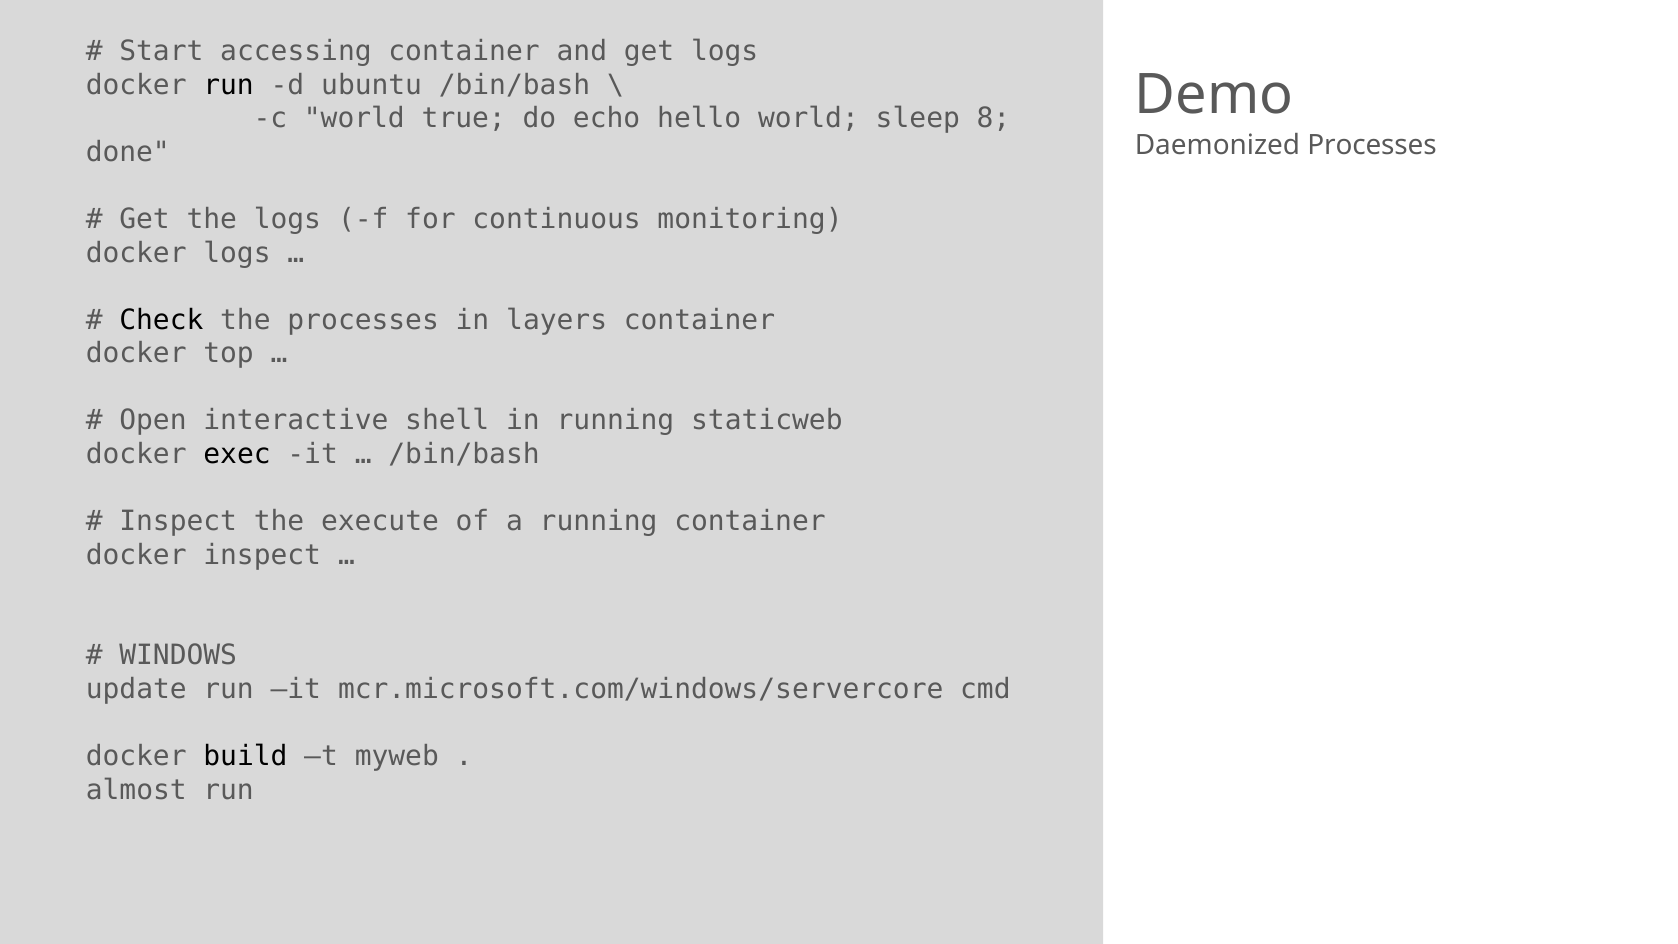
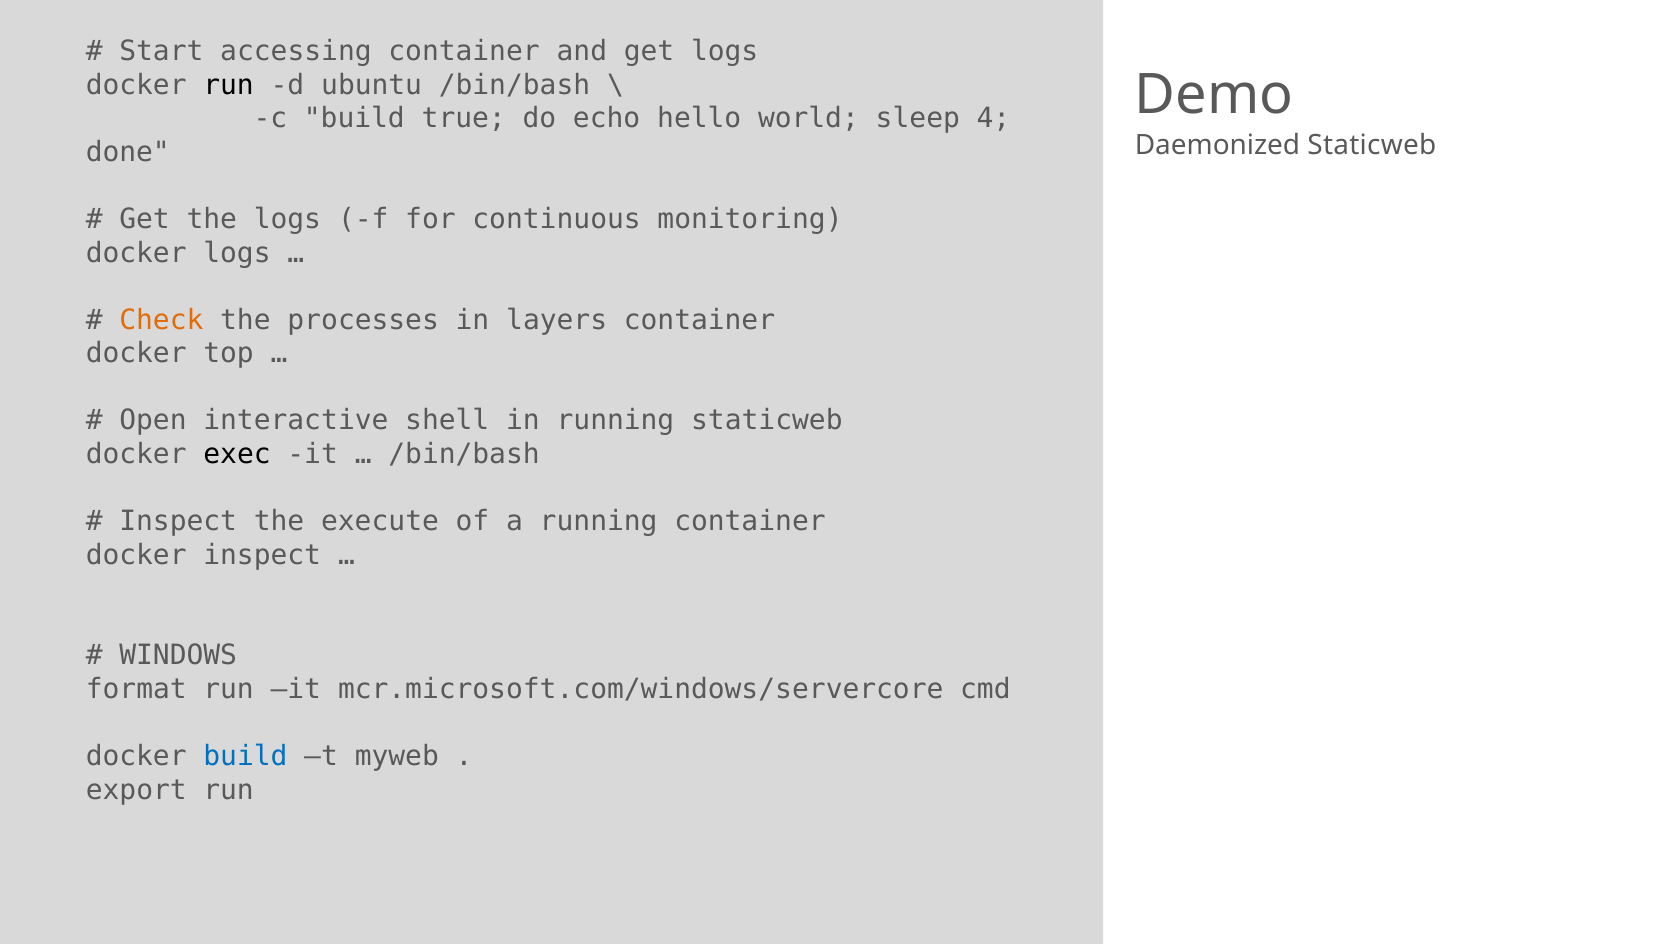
c world: world -> build (354, 119)
8: 8 -> 4 (993, 119)
Daemonized Processes: Processes -> Staticweb (1372, 145)
Check colour: black -> orange (161, 320)
update: update -> format (136, 689)
build colour: black -> blue (245, 756)
almost: almost -> export (136, 790)
